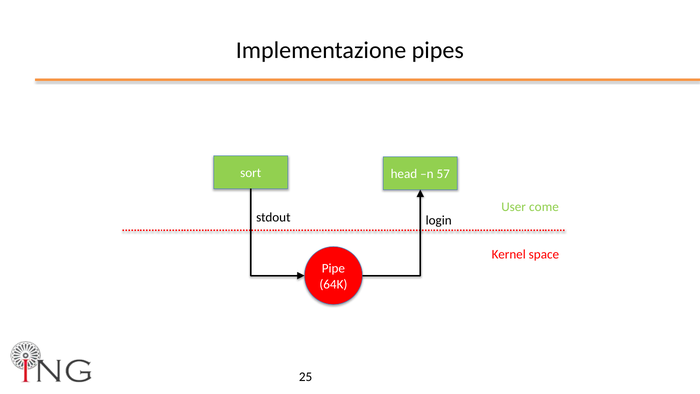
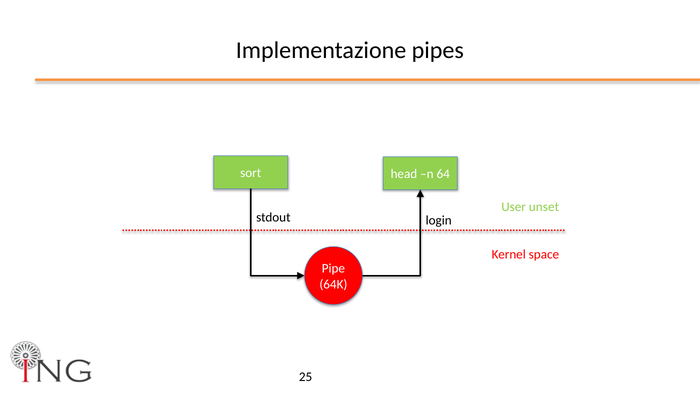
57: 57 -> 64 (443, 174)
come: come -> unset (544, 207)
